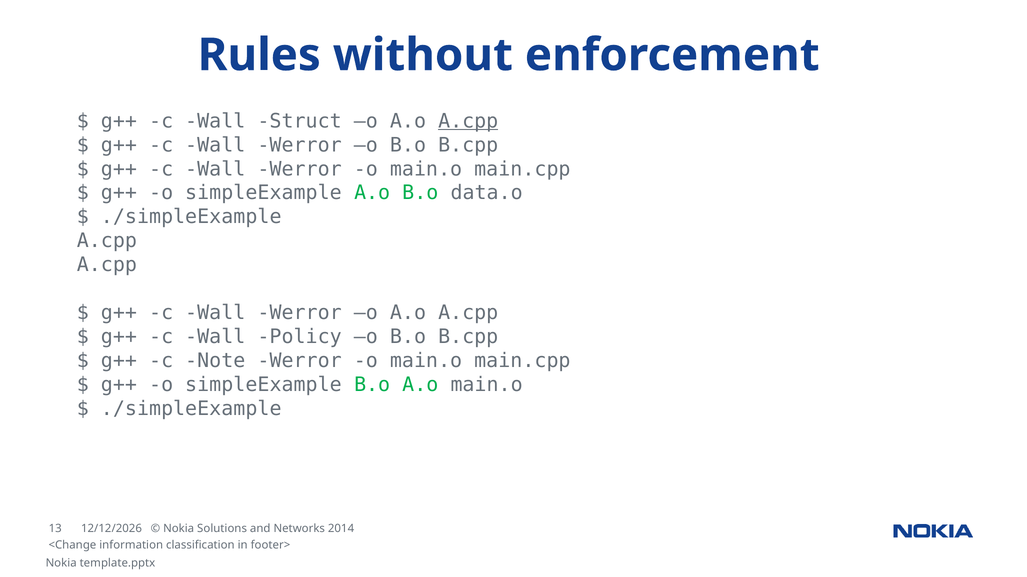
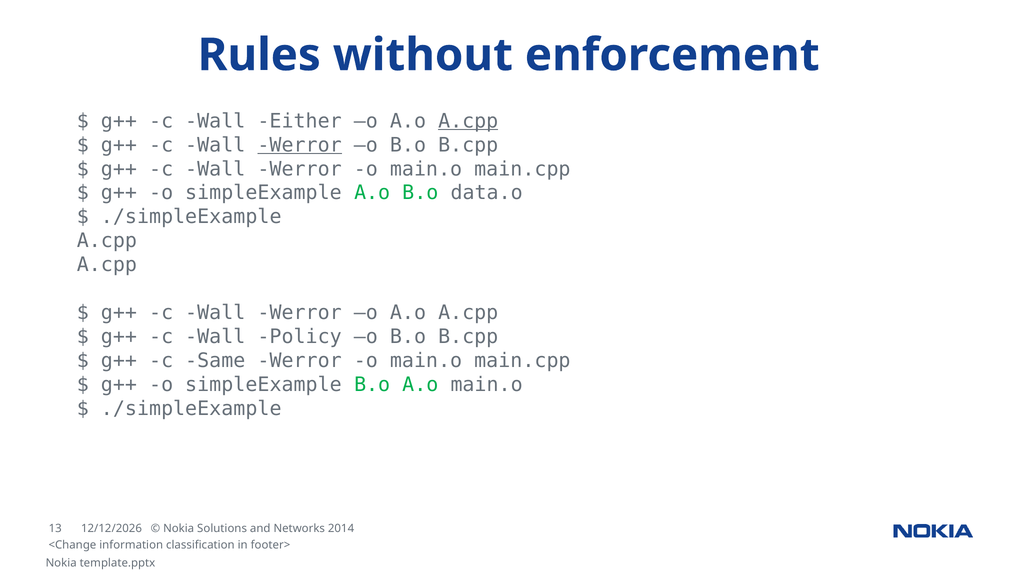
Struct: Struct -> Either (300, 121)
Werror underline: none -> present (300, 145)
Note: Note -> Same (215, 361)
